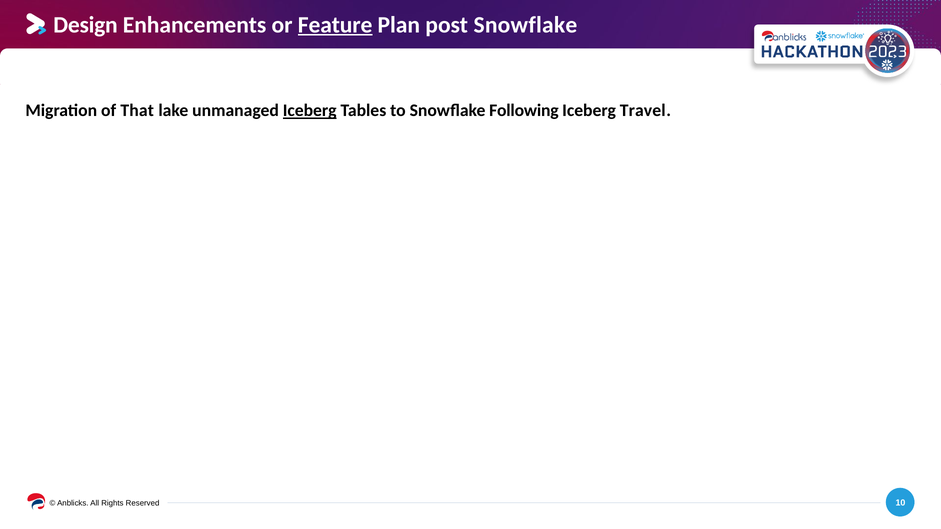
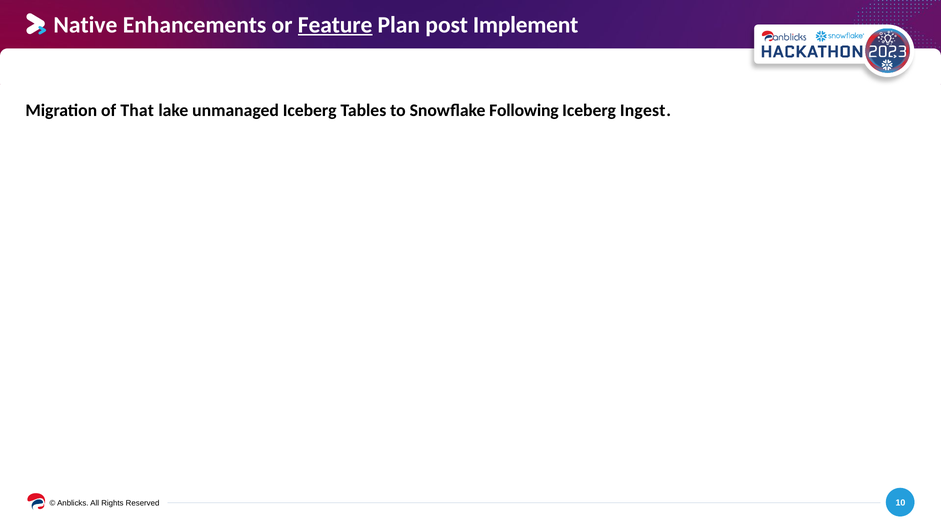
Design: Design -> Native (85, 25)
post Snowflake: Snowflake -> Implement (526, 25)
Iceberg underline: present -> none (310, 111)
Travel: Travel -> Ingest (643, 111)
